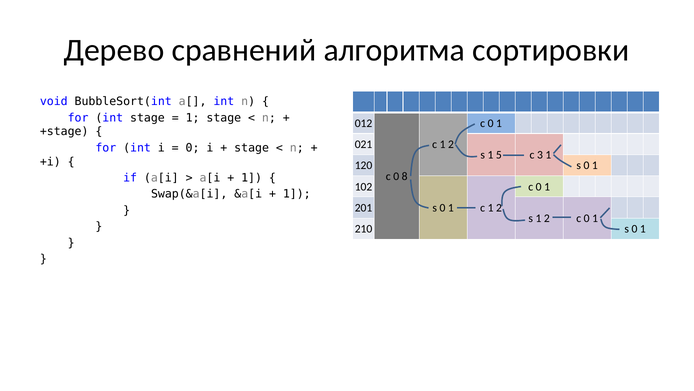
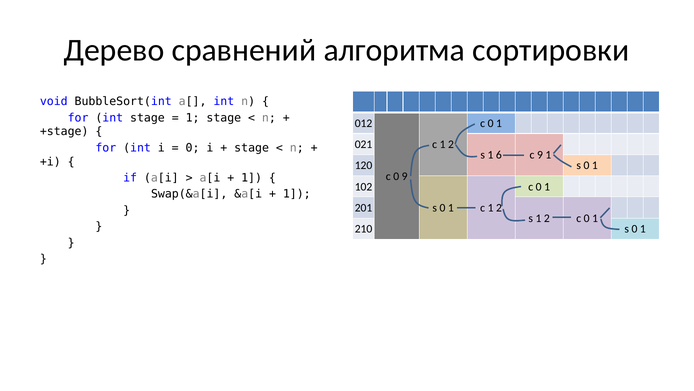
5: 5 -> 6 (499, 155)
c 3: 3 -> 9 (540, 155)
0 8: 8 -> 9 (405, 176)
